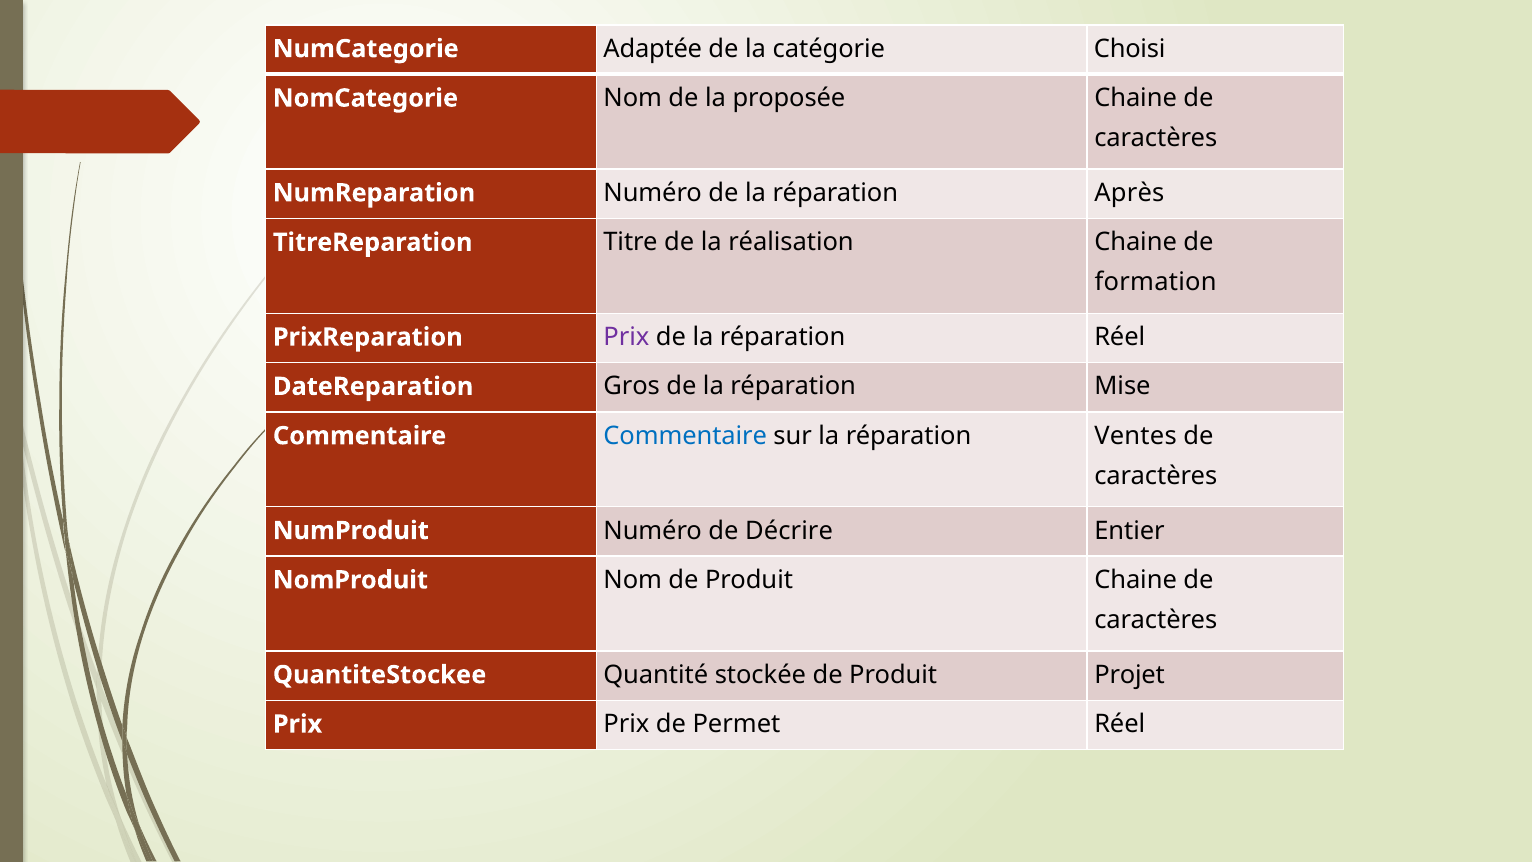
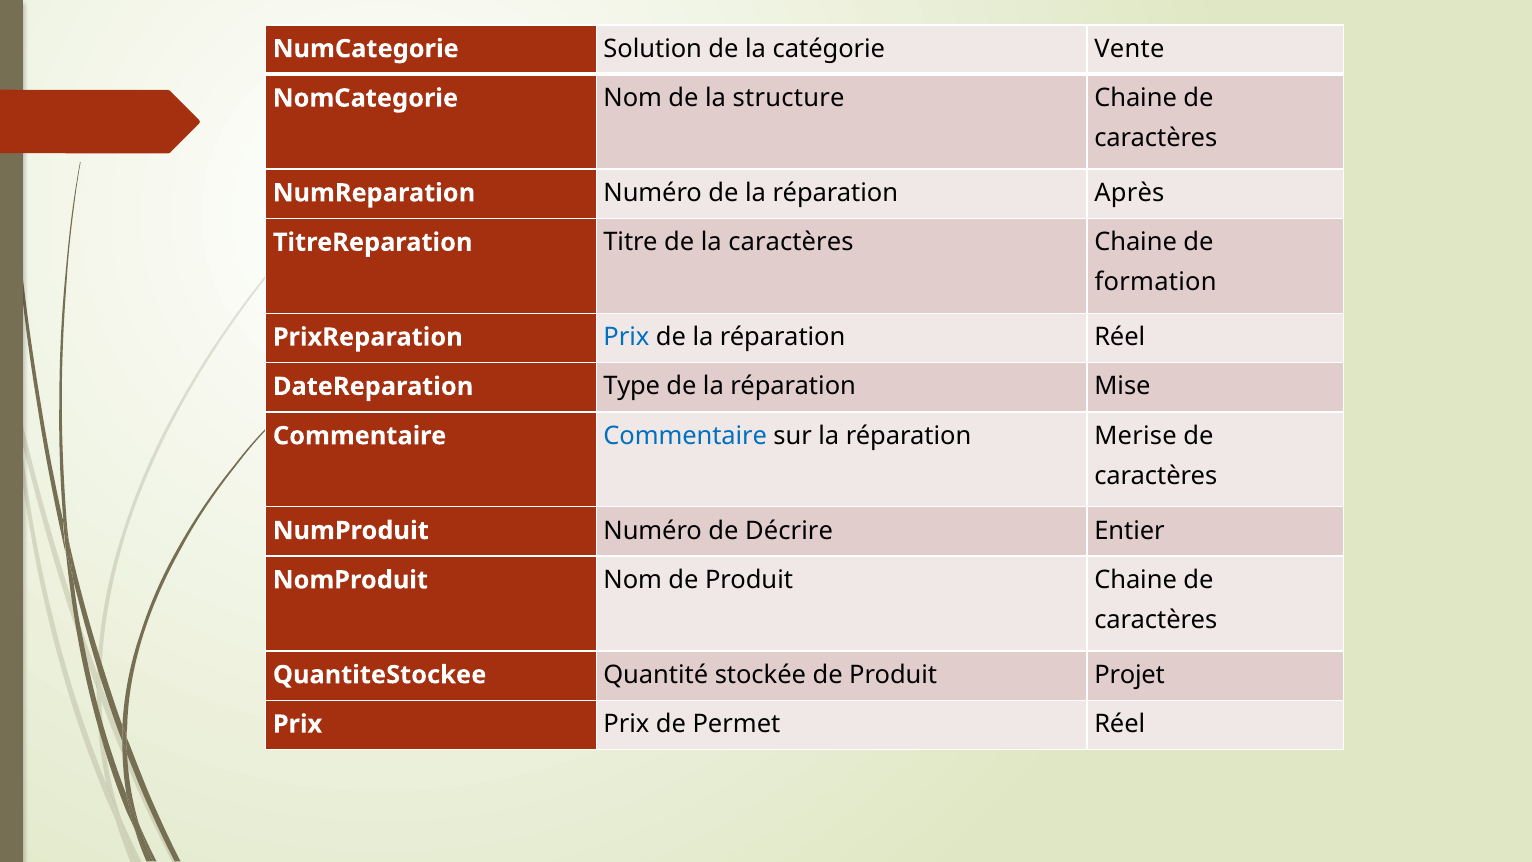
Adaptée: Adaptée -> Solution (653, 49)
Choisi: Choisi -> Vente (1129, 49)
proposée: proposée -> structure (789, 98)
la réalisation: réalisation -> caractères (791, 242)
Prix colour: purple -> blue (626, 337)
Gros: Gros -> Type (632, 386)
Ventes: Ventes -> Merise (1136, 436)
